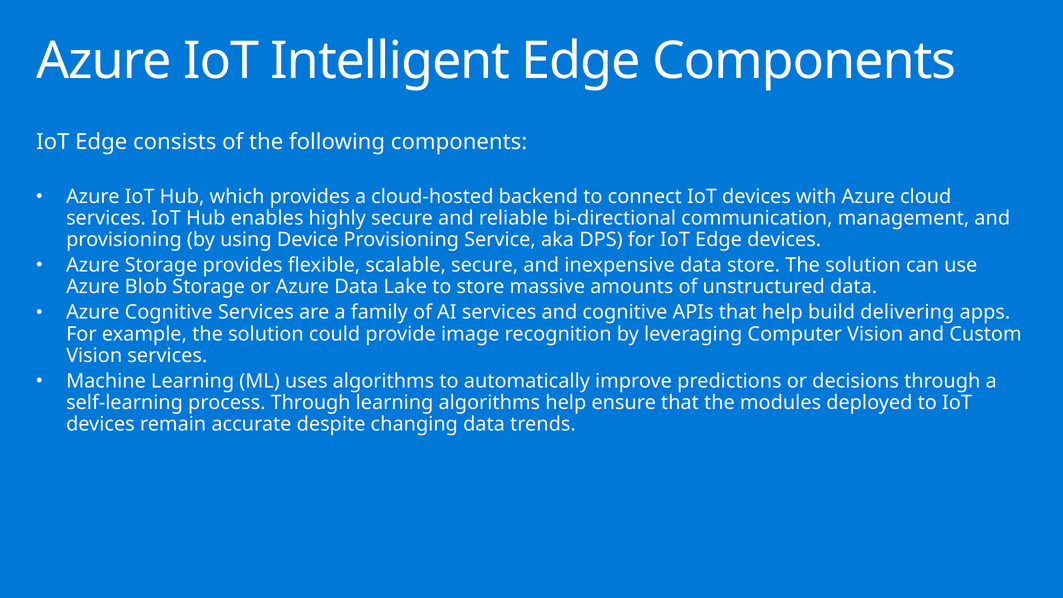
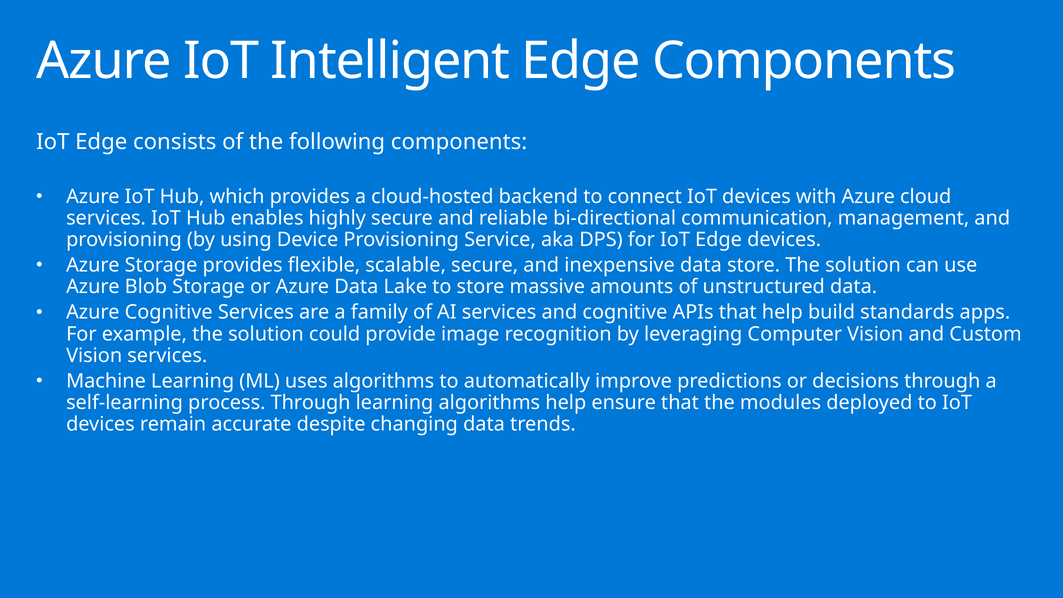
delivering: delivering -> standards (907, 312)
